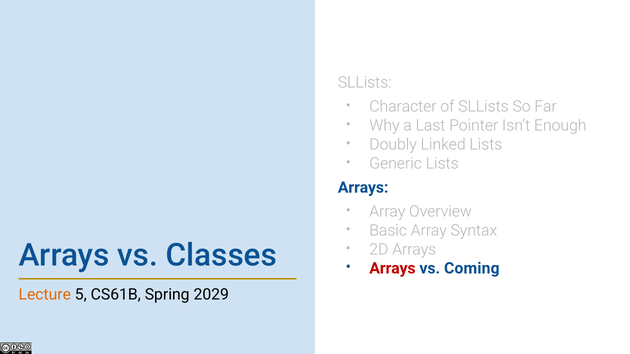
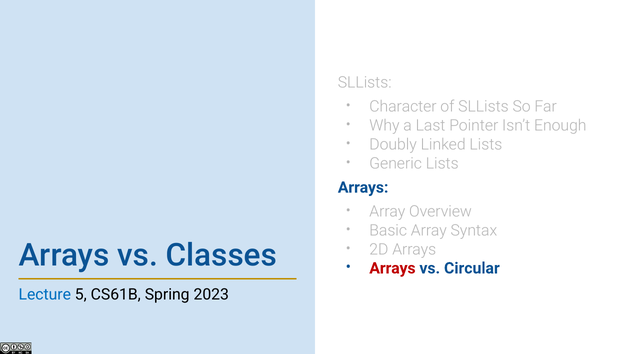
Coming: Coming -> Circular (472, 269)
Lecture colour: orange -> blue (45, 295)
2029: 2029 -> 2023 (211, 295)
